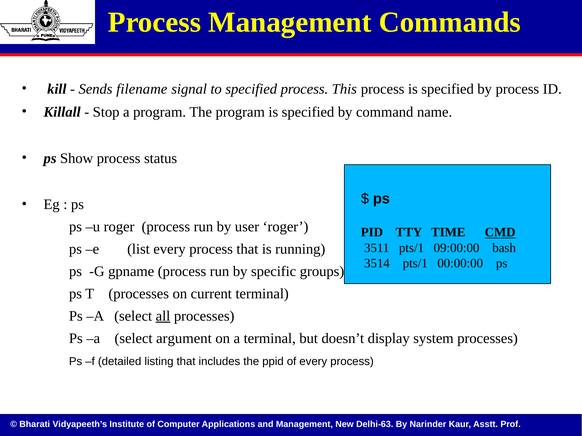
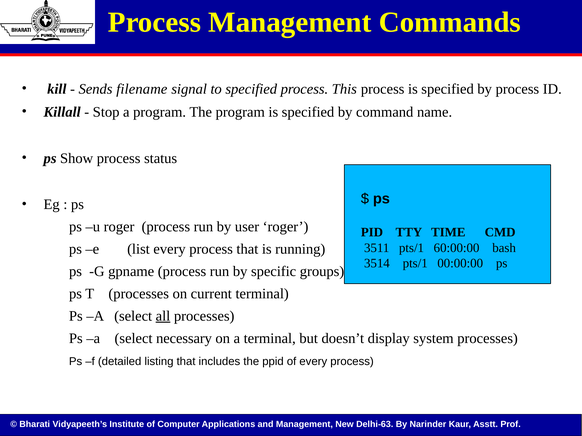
CMD underline: present -> none (500, 233)
09:00:00: 09:00:00 -> 60:00:00 (457, 248)
argument: argument -> necessary (184, 339)
